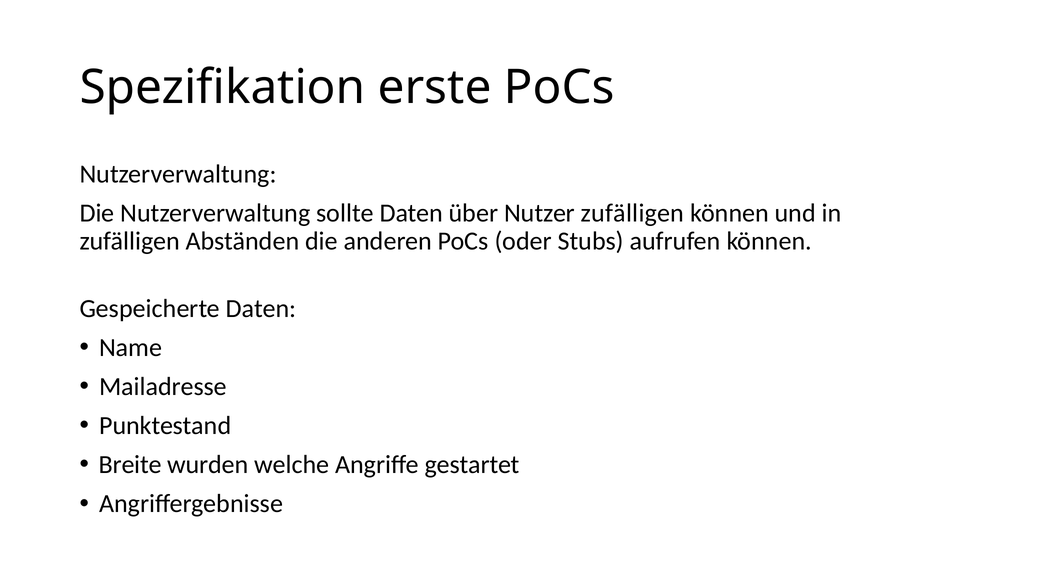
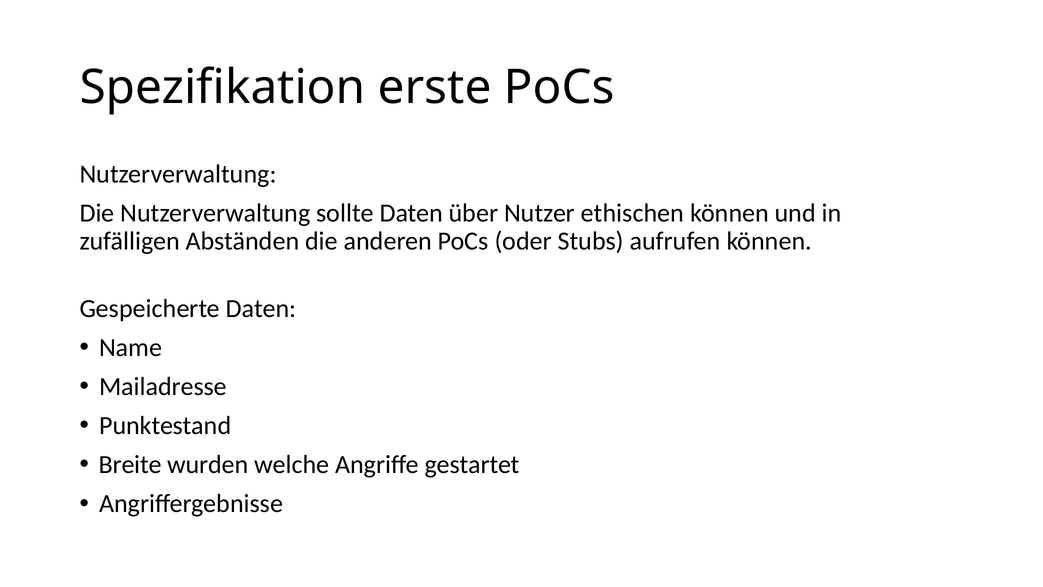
Nutzer zufälligen: zufälligen -> ethischen (633, 213)
